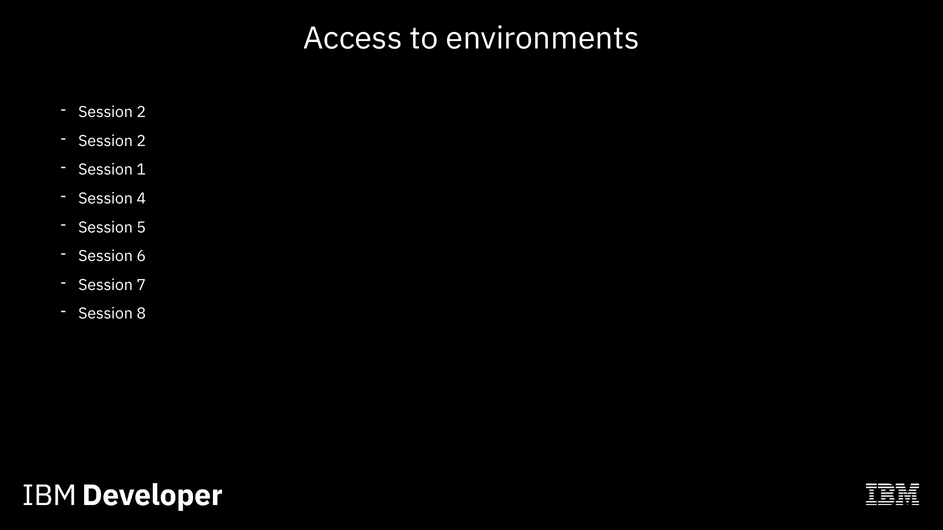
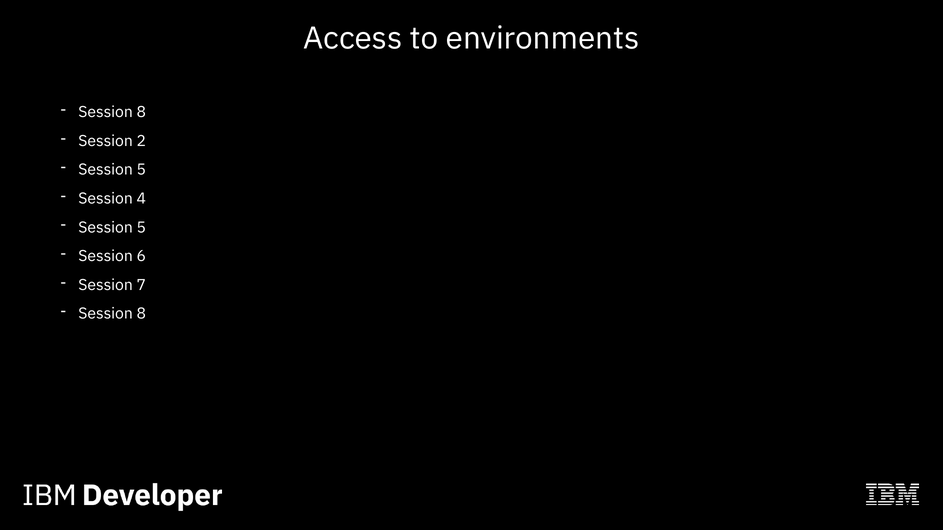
2: 2 -> 8 (141, 112)
1: 1 -> 5 (141, 170)
